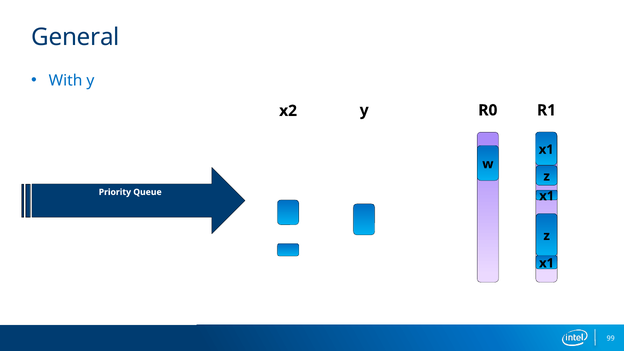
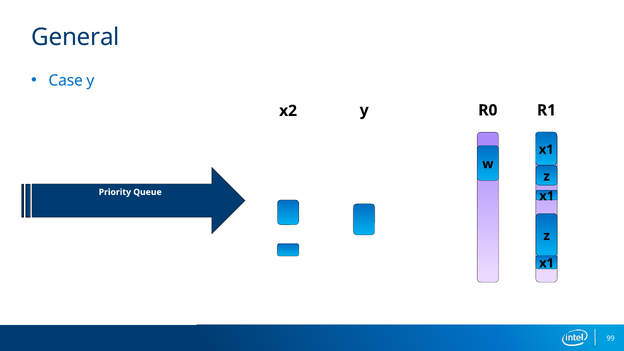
With: With -> Case (66, 81)
